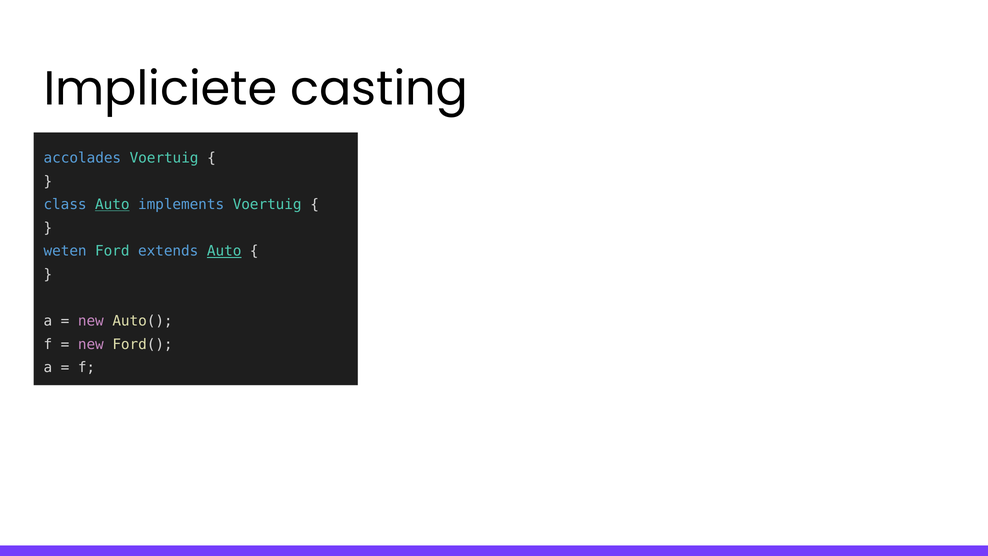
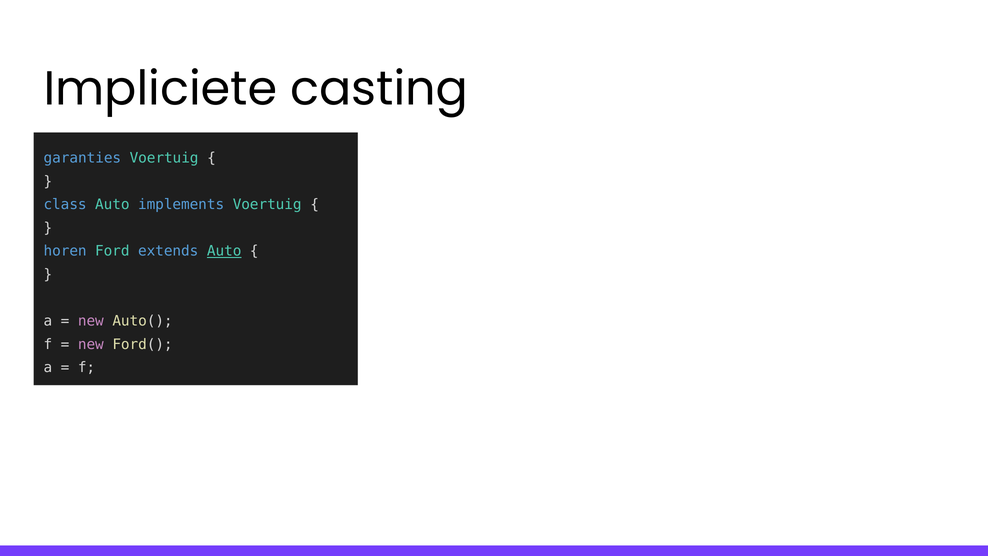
accolades: accolades -> garanties (82, 158)
Auto underline: present -> none (112, 204)
weten: weten -> horen (65, 251)
